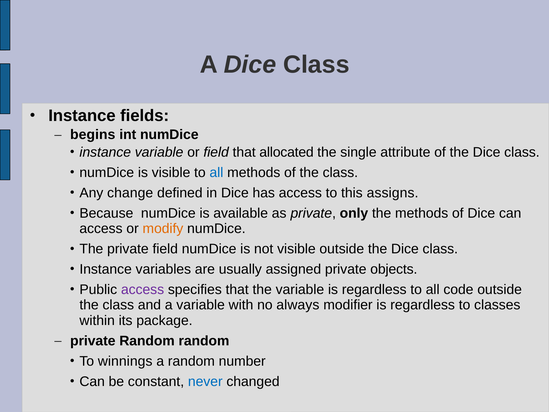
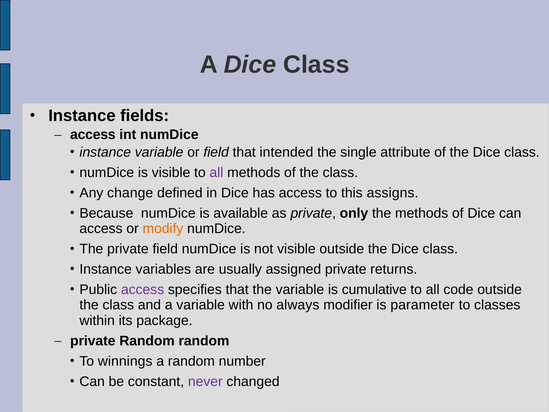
begins: begins -> access (93, 135)
allocated: allocated -> intended (286, 152)
all colour: blue -> purple (216, 172)
objects: objects -> returns (394, 269)
variable is regardless: regardless -> cumulative (374, 289)
modifier is regardless: regardless -> parameter (423, 305)
never colour: blue -> purple (205, 381)
